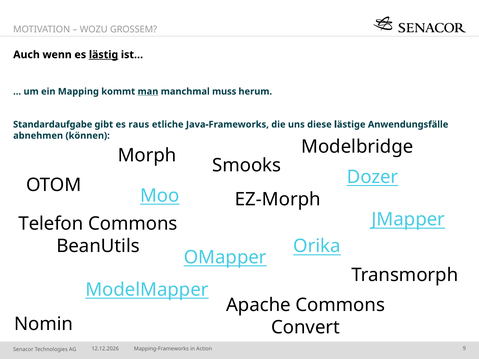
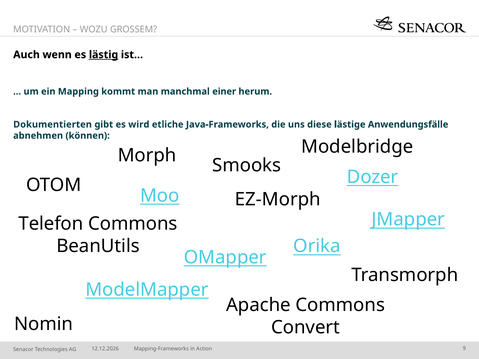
man underline: present -> none (148, 92)
muss: muss -> einer (224, 92)
Standardaufgabe: Standardaufgabe -> Dokumentierten (53, 125)
raus: raus -> wird (139, 125)
